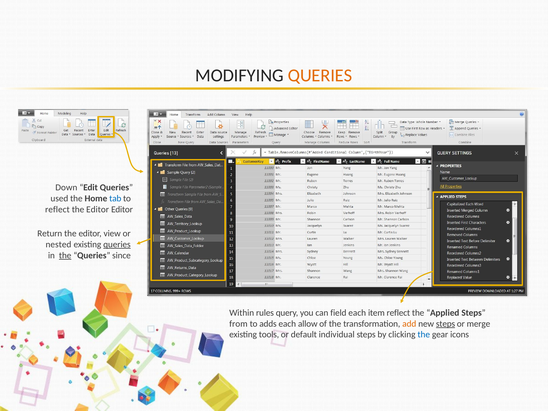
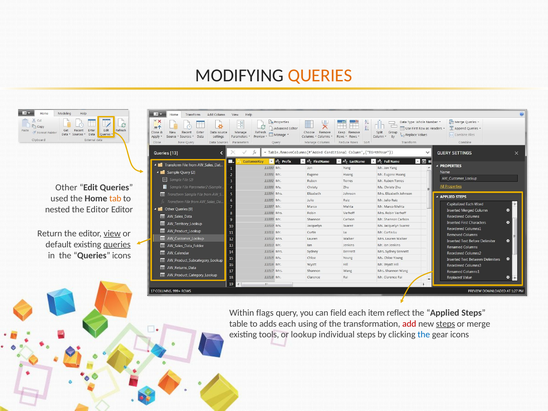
Down: Down -> Other (66, 187)
tab colour: blue -> orange (115, 198)
reflect: reflect -> nested (58, 209)
view underline: none -> present (112, 233)
nested: nested -> default (59, 244)
the underline: present -> none (65, 255)
Queries since: since -> icons (121, 255)
rules: rules -> flags (265, 313)
from: from -> table (239, 324)
allow: allow -> using (308, 324)
add colour: orange -> red (409, 324)
default: default -> lookup (304, 335)
